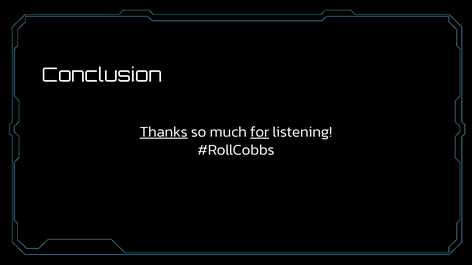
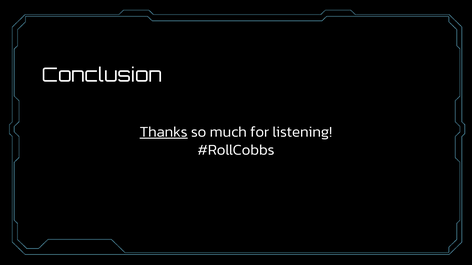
for underline: present -> none (260, 132)
